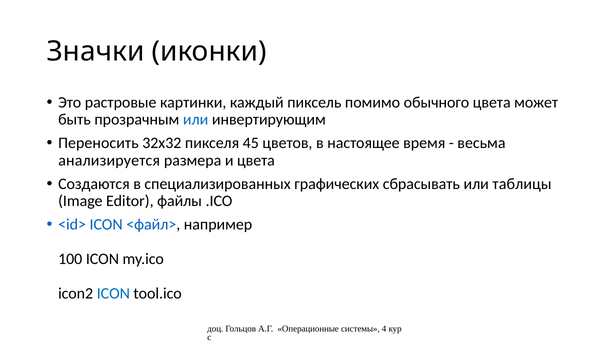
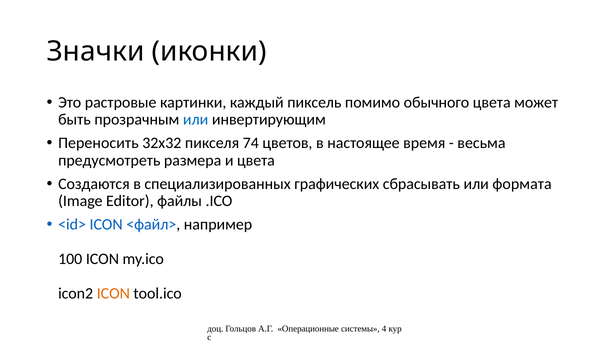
45: 45 -> 74 (251, 143)
анализируется: анализируется -> предусмотреть (109, 160)
таблицы: таблицы -> формата (522, 184)
ICON colour: blue -> orange (113, 294)
